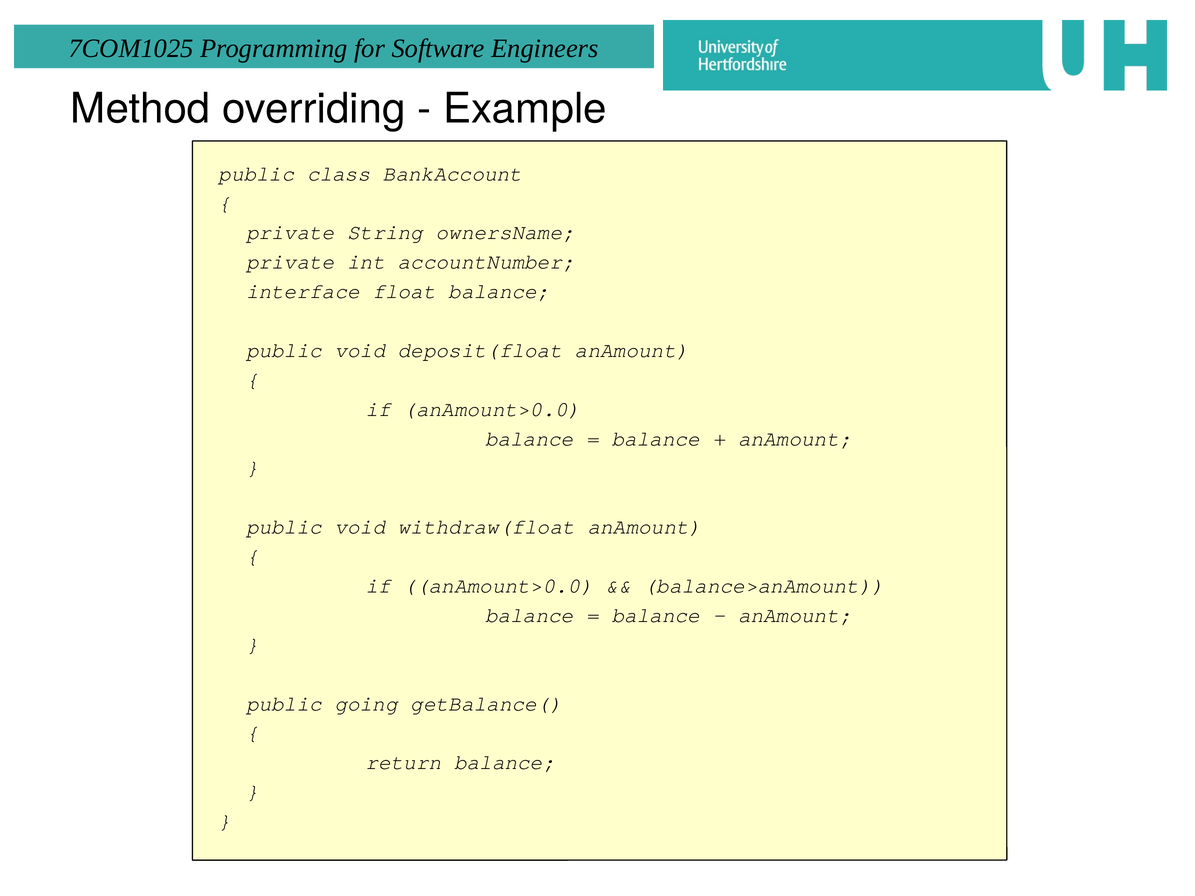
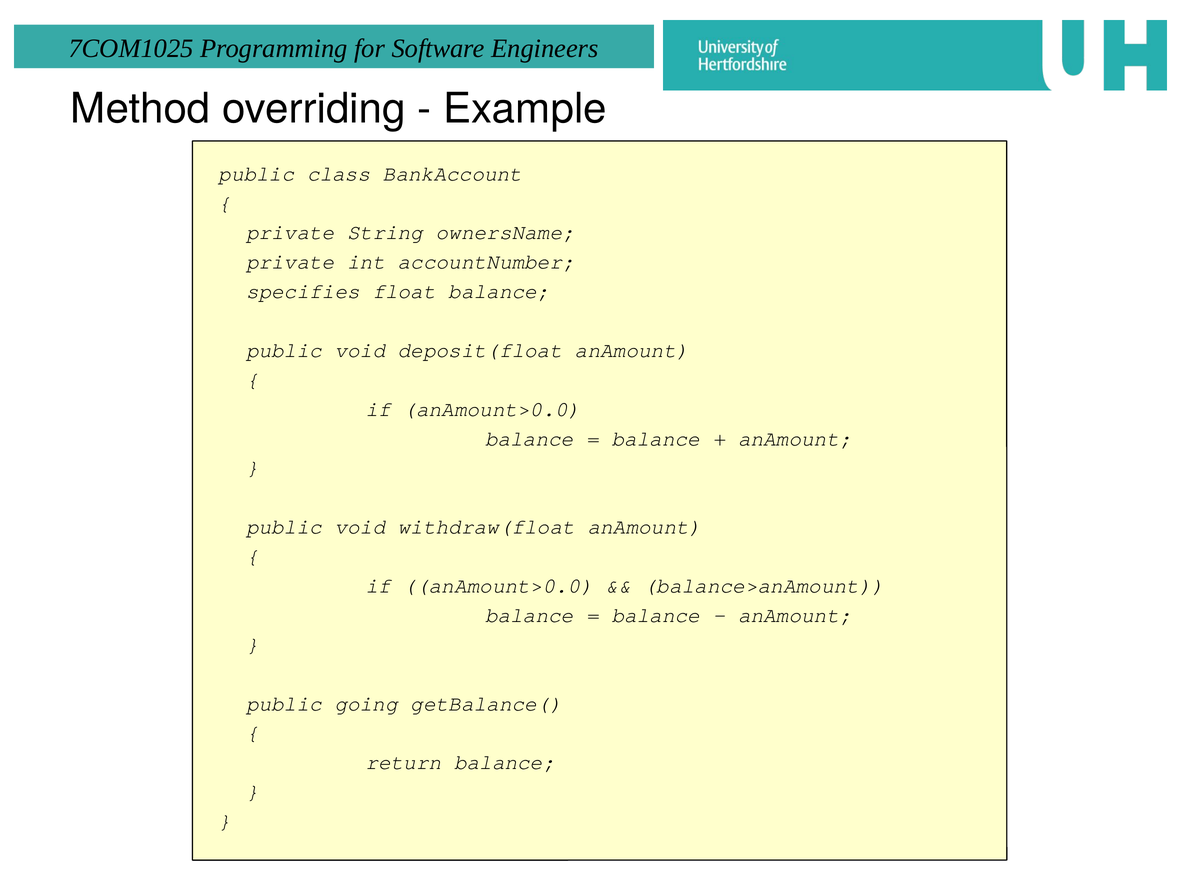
interface: interface -> specifies (303, 291)
